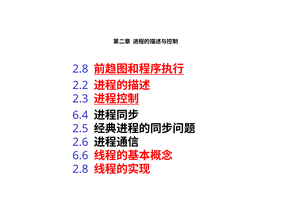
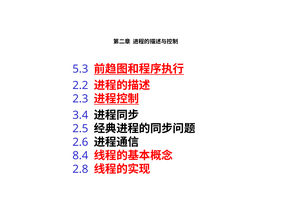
2.8: 2.8 -> 5.3 (80, 69)
6.4: 6.4 -> 3.4 (80, 115)
6.6: 6.6 -> 8.4 (80, 156)
